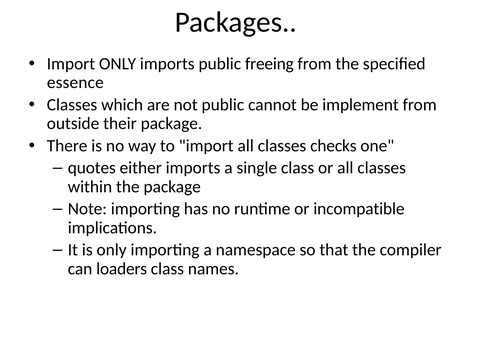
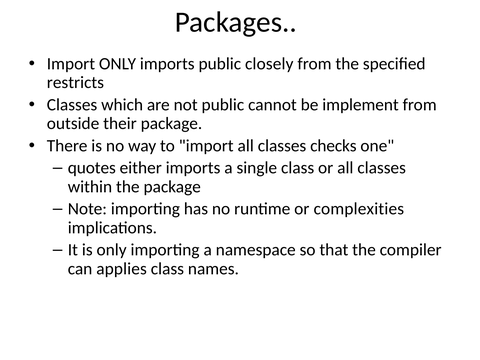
freeing: freeing -> closely (269, 64)
essence: essence -> restricts (75, 82)
incompatible: incompatible -> complexities (359, 209)
loaders: loaders -> applies (122, 269)
